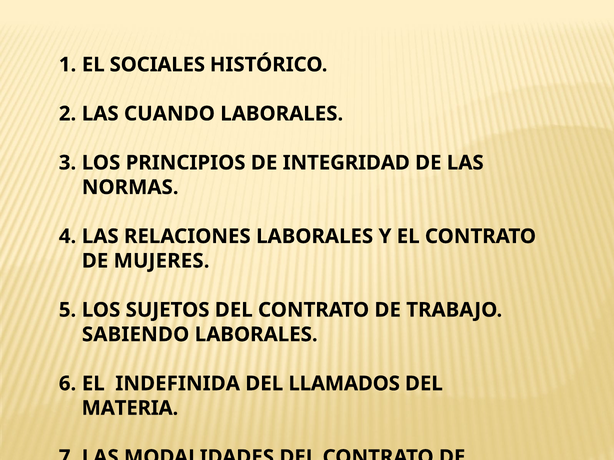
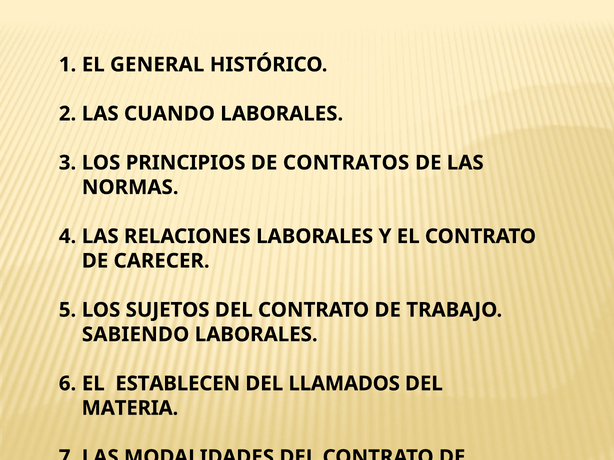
SOCIALES: SOCIALES -> GENERAL (157, 65)
INTEGRIDAD: INTEGRIDAD -> CONTRATOS (346, 163)
MUJERES: MUJERES -> CARECER (162, 261)
INDEFINIDA: INDEFINIDA -> ESTABLECEN (178, 384)
